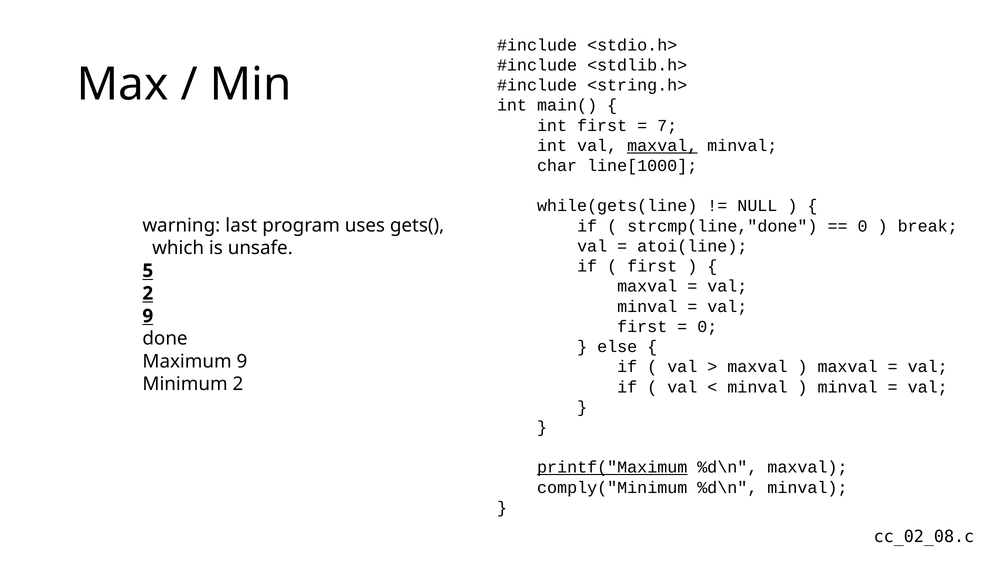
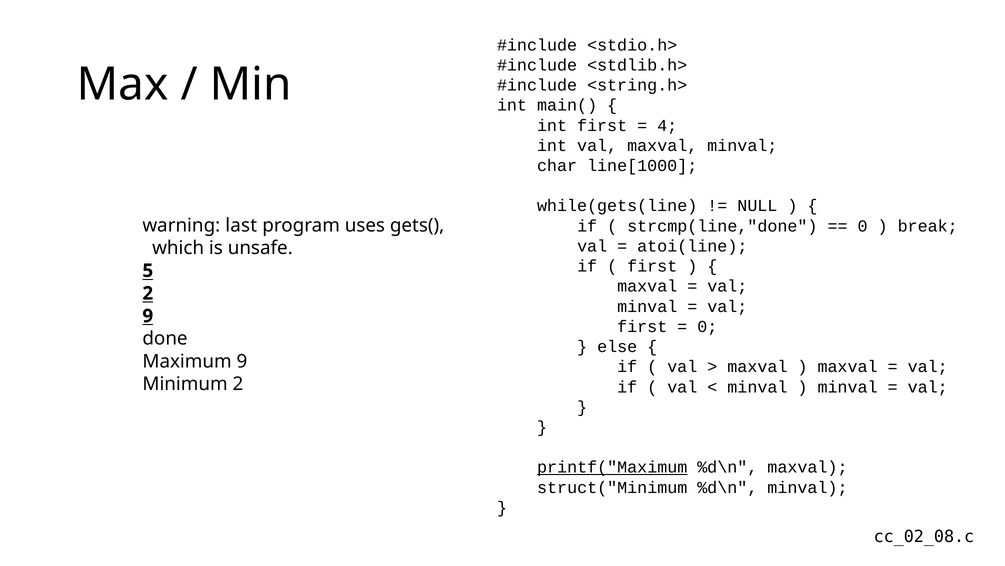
7: 7 -> 4 (667, 125)
maxval underline: present -> none (662, 145)
comply("Minimum: comply("Minimum -> struct("Minimum (612, 487)
